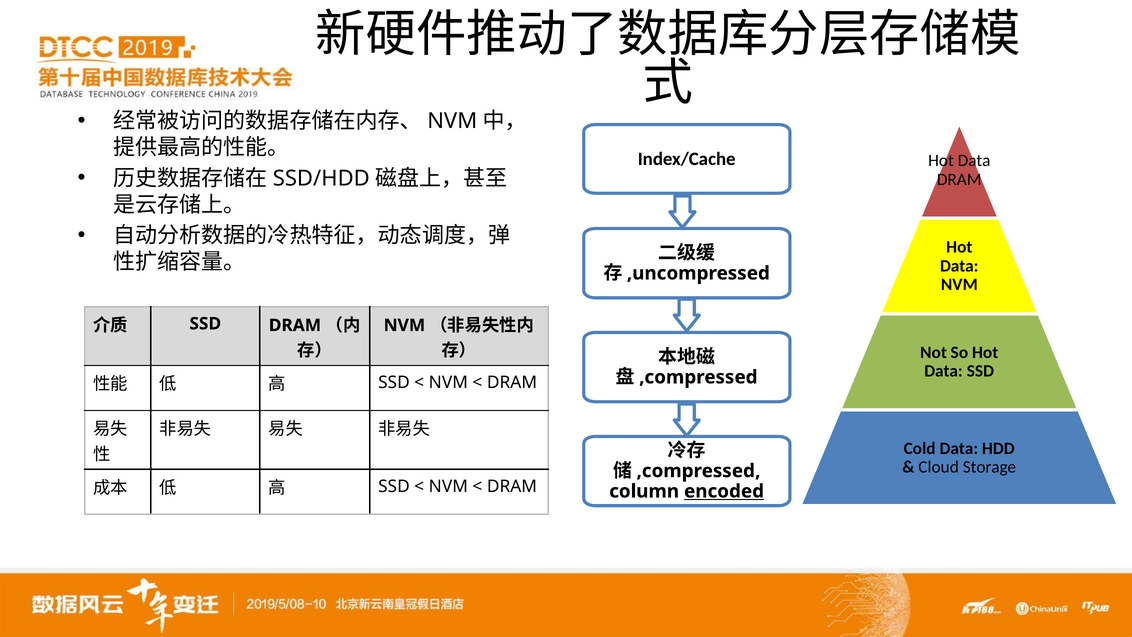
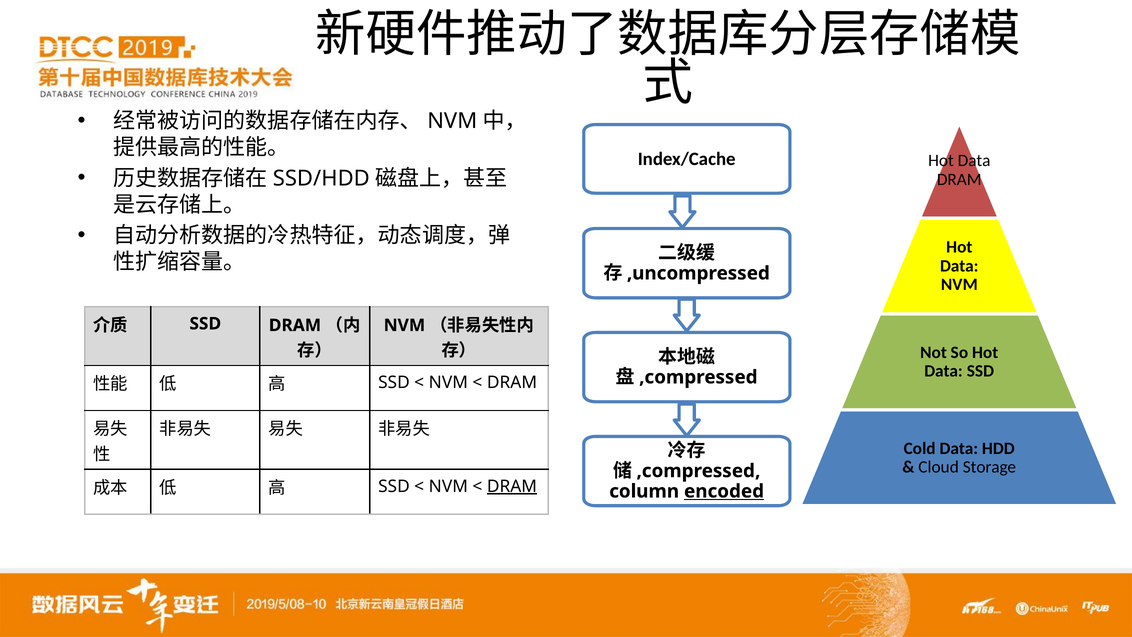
DRAM underline: none -> present (512, 486)
